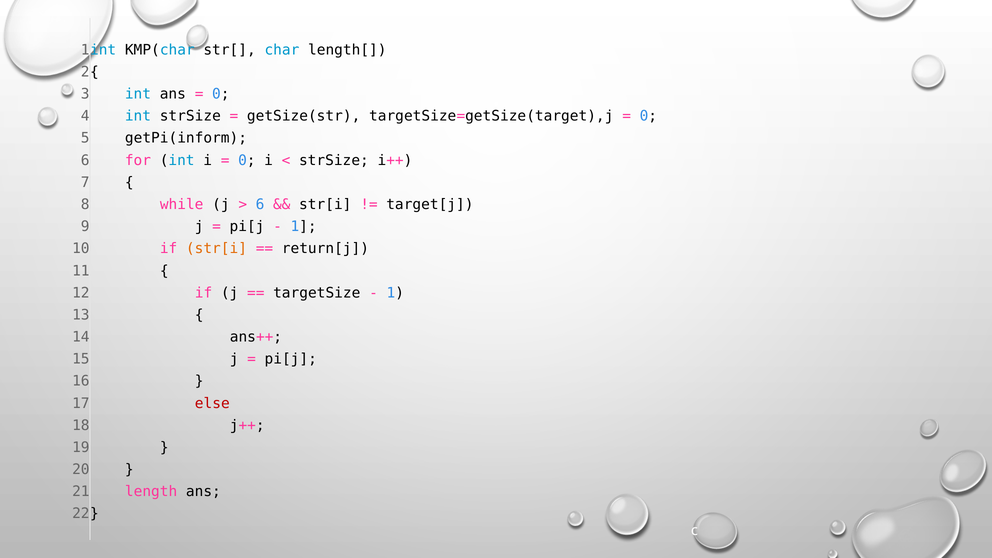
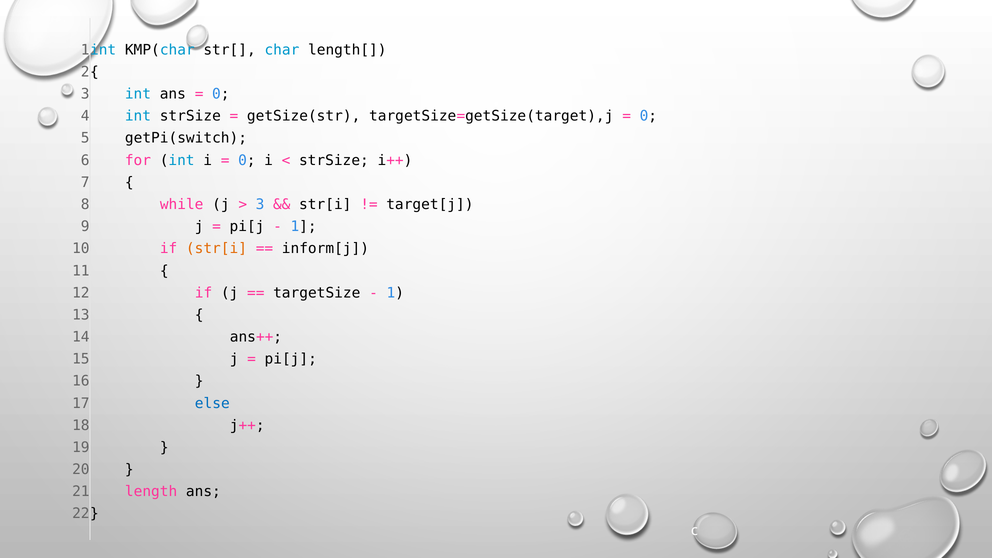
getPi(inform: getPi(inform -> getPi(switch (186, 138)
6: 6 -> 3 (260, 204)
return[j: return[j -> inform[j (325, 249)
else colour: red -> blue (212, 403)
